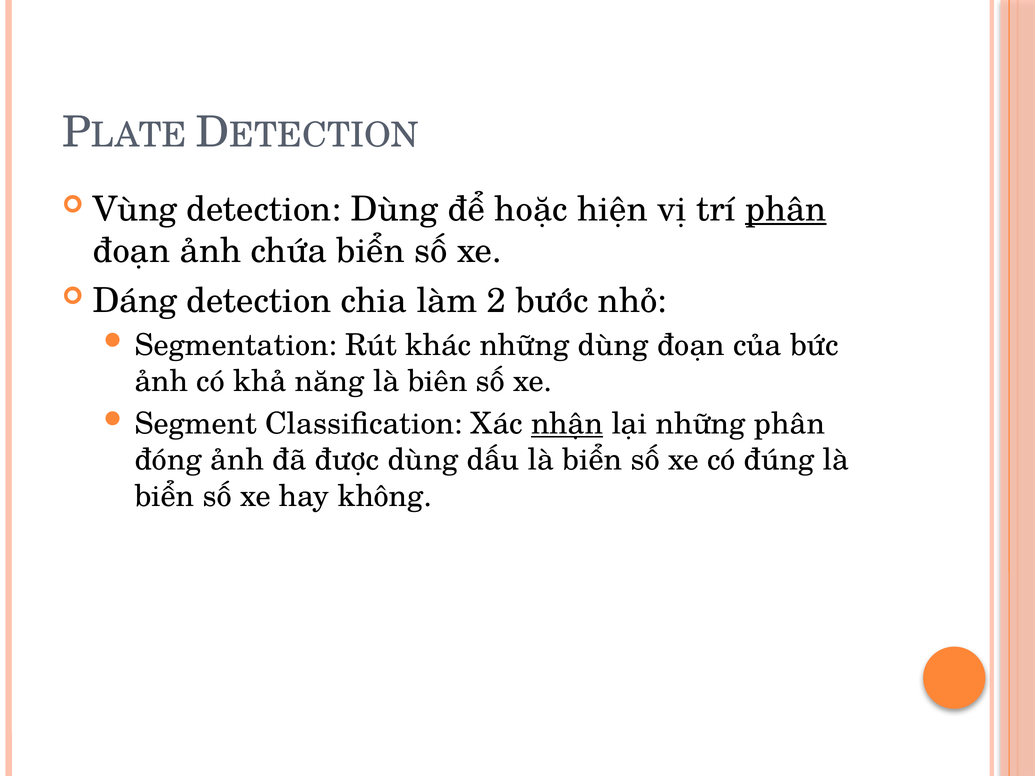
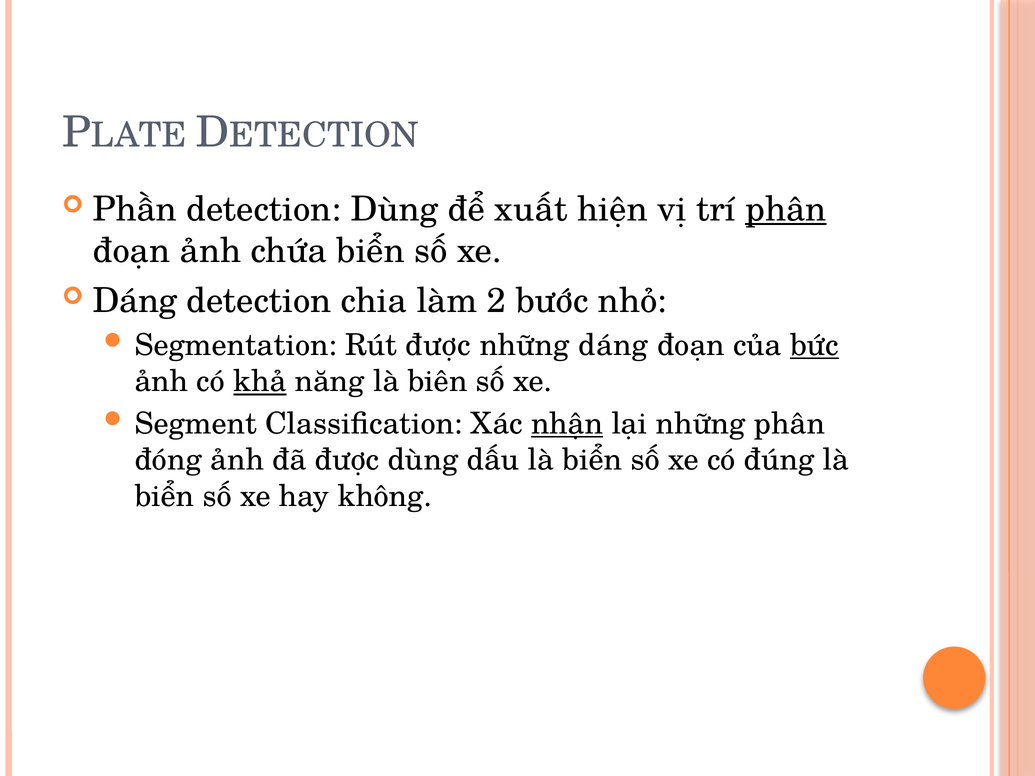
Vùng: Vùng -> Phần (135, 209)
hoặc: hoặc -> xuất (531, 209)
Rút khác: khác -> được (438, 345)
những dùng: dùng -> dáng (613, 345)
bức underline: none -> present (814, 345)
khả underline: none -> present (260, 382)
